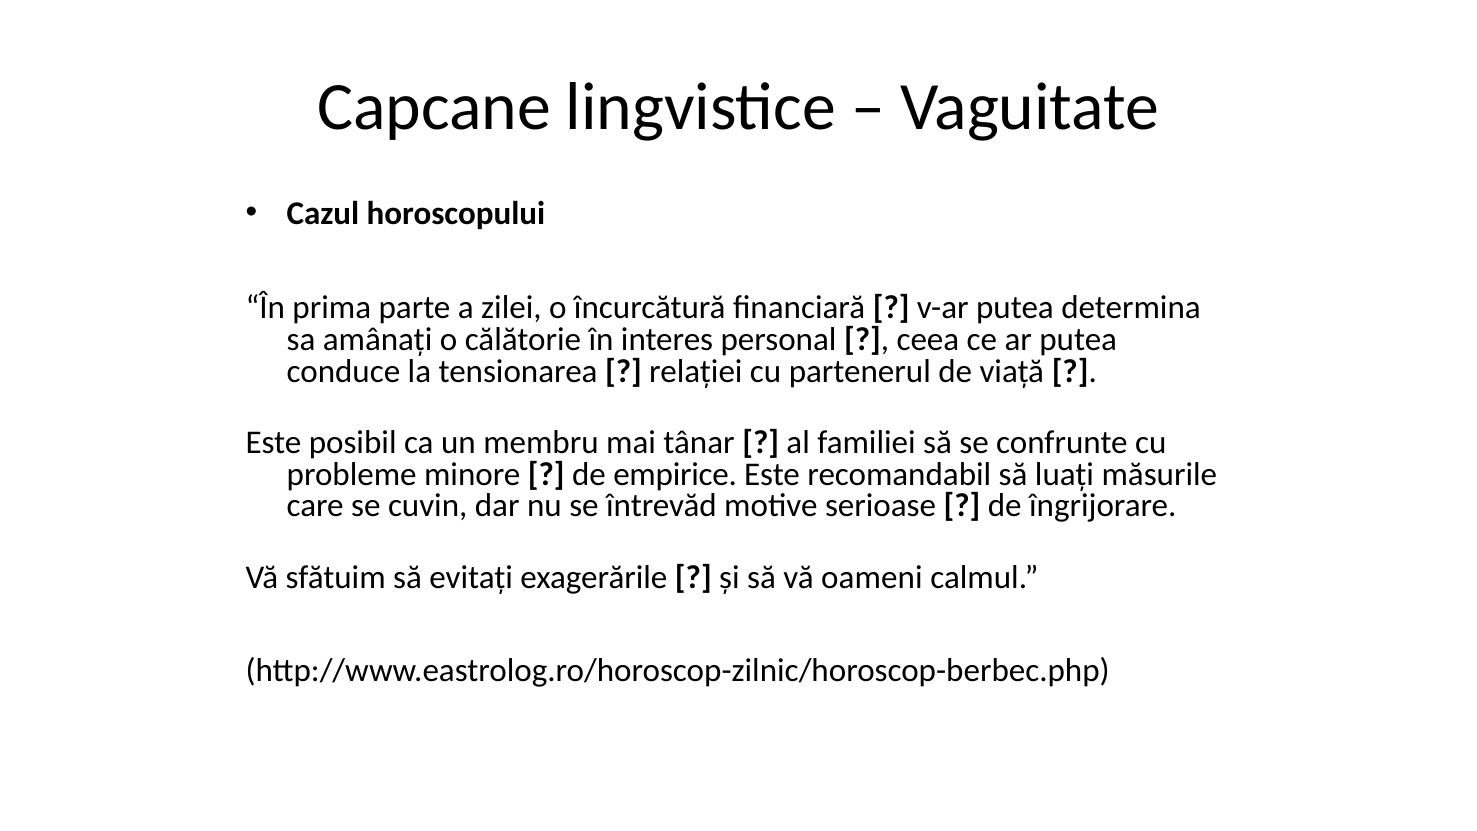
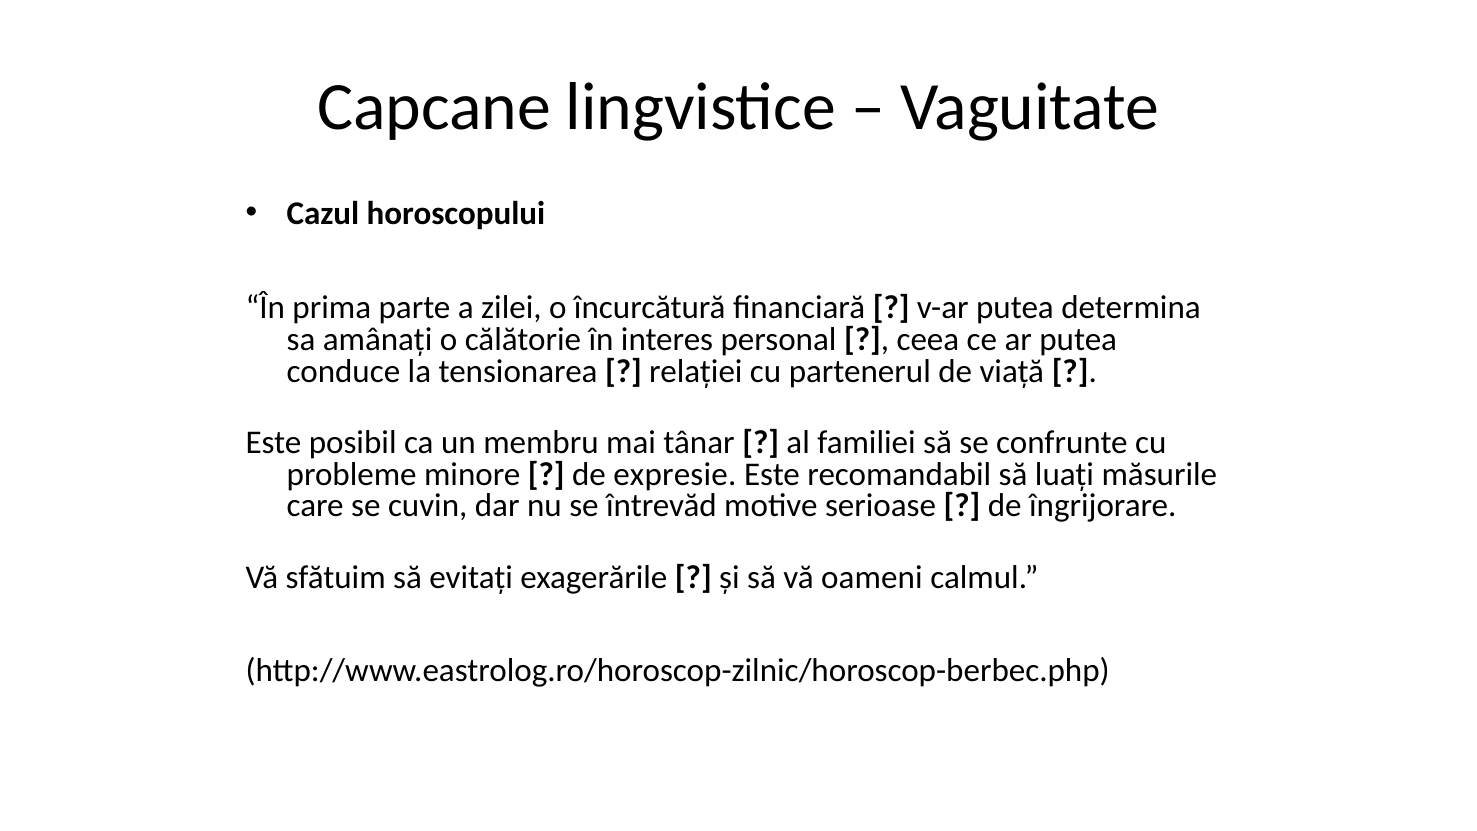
empirice: empirice -> expresie (675, 474)
